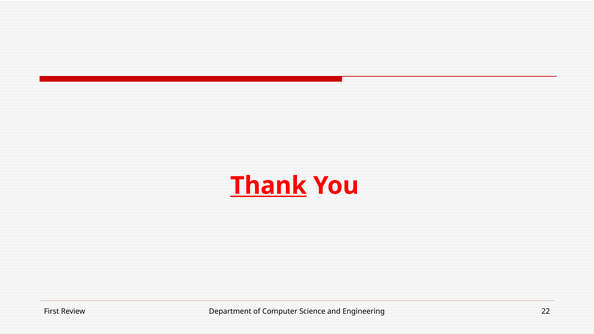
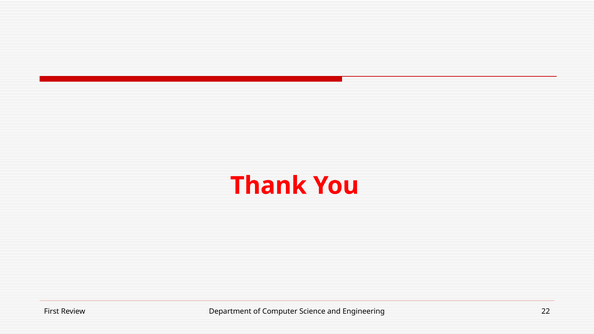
Thank underline: present -> none (268, 186)
